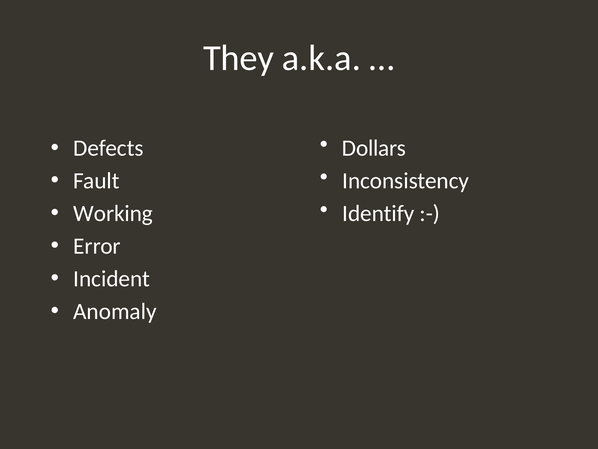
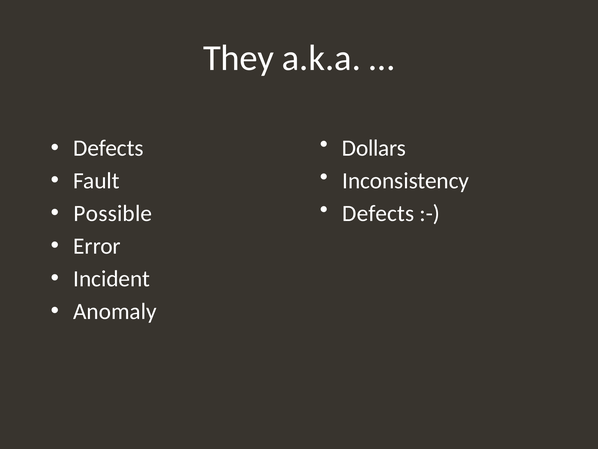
Identify: Identify -> Defects (378, 213)
Working: Working -> Possible (113, 213)
